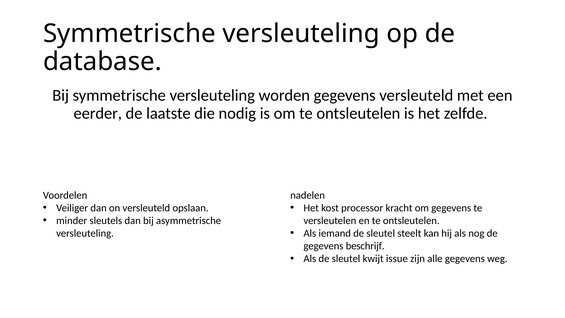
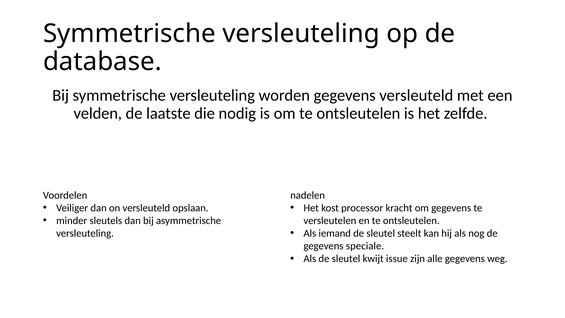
eerder: eerder -> velden (98, 113)
beschrijf: beschrijf -> speciale (365, 246)
